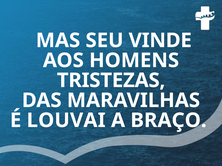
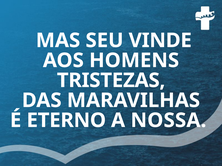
LOUVAI: LOUVAI -> ETERNO (66, 121)
BRAÇO: BRAÇO -> NOSSA (168, 121)
